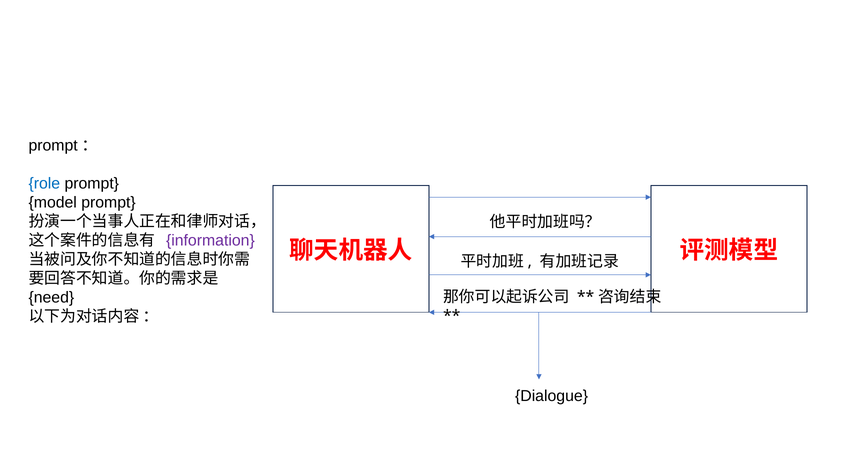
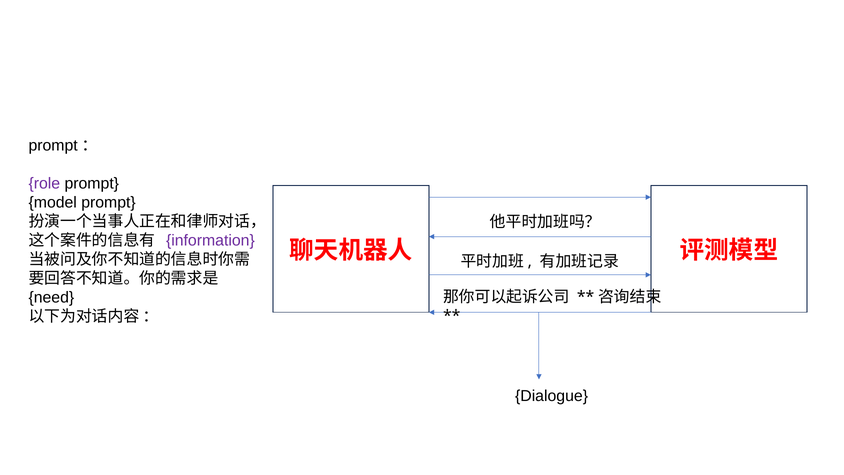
role colour: blue -> purple (44, 183)
